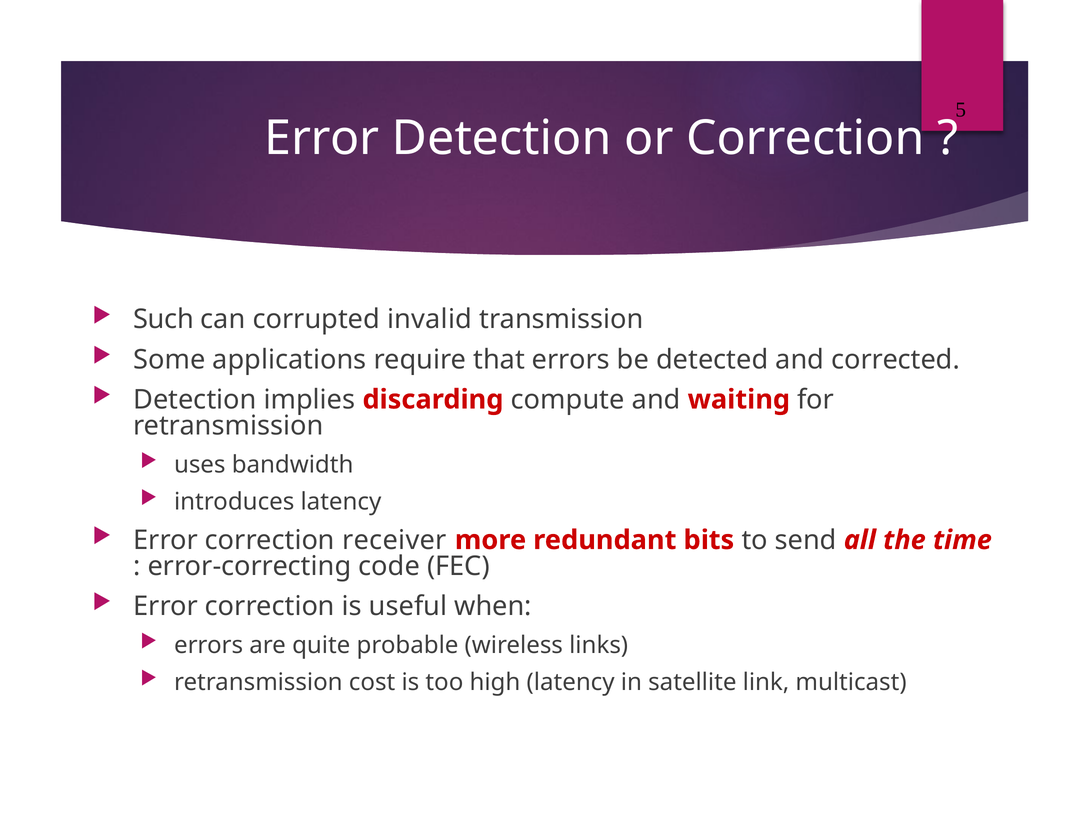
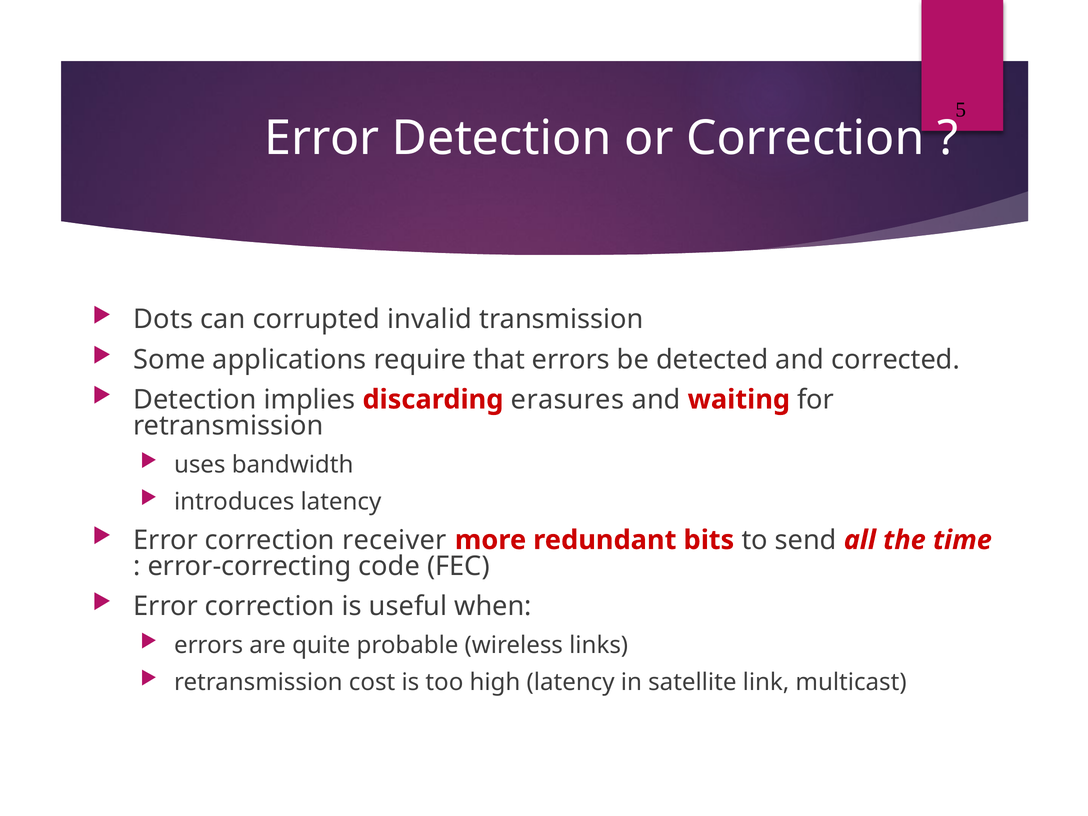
Such: Such -> Dots (163, 320)
compute: compute -> erasures (568, 400)
